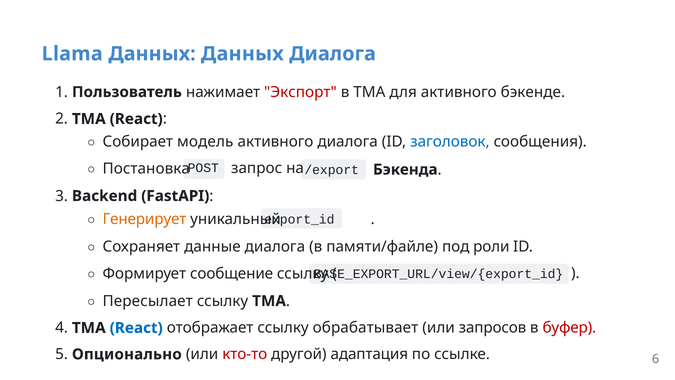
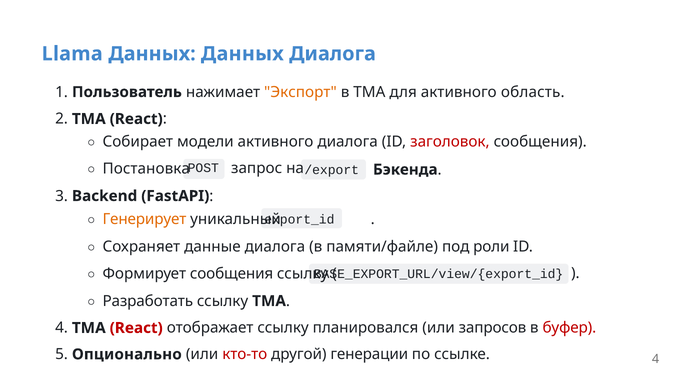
Экспорт colour: red -> orange (300, 92)
бэкенде: бэкенде -> область (533, 92)
модель: модель -> модели (205, 142)
заголовок colour: blue -> red (450, 142)
Формирует сообщение: сообщение -> сообщения (232, 273)
Пересылает: Пересылает -> Разработать (148, 301)
React colour: blue -> red (136, 328)
обрабатывает: обрабатывает -> планировался (366, 328)
адаптация: адаптация -> генерации (369, 354)
ссылке 6: 6 -> 4 (656, 359)
